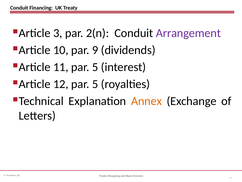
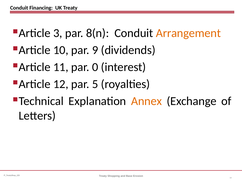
2(n: 2(n -> 8(n (98, 33)
Arrangement colour: purple -> orange (188, 33)
11 par 5: 5 -> 0 (95, 67)
